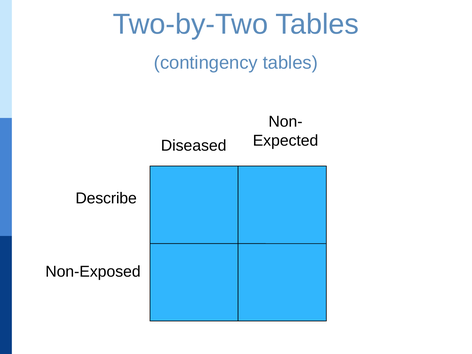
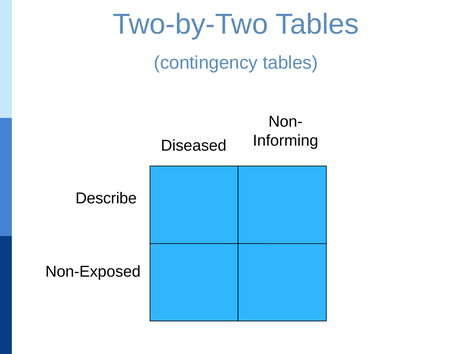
Expected: Expected -> Informing (286, 141)
